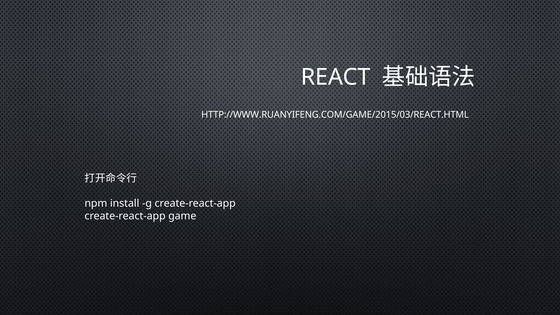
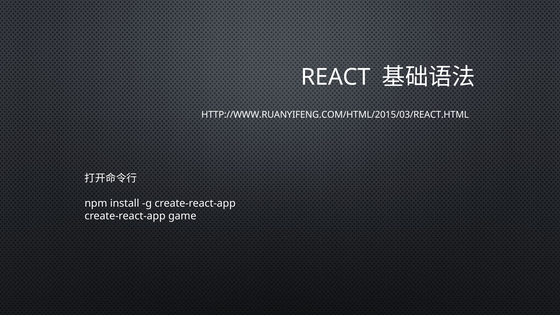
HTTP://WWW.RUANYIFENG.COM/GAME/2015/03/REACT.HTML: HTTP://WWW.RUANYIFENG.COM/GAME/2015/03/REACT.HTML -> HTTP://WWW.RUANYIFENG.COM/HTML/2015/03/REACT.HTML (335, 115)
